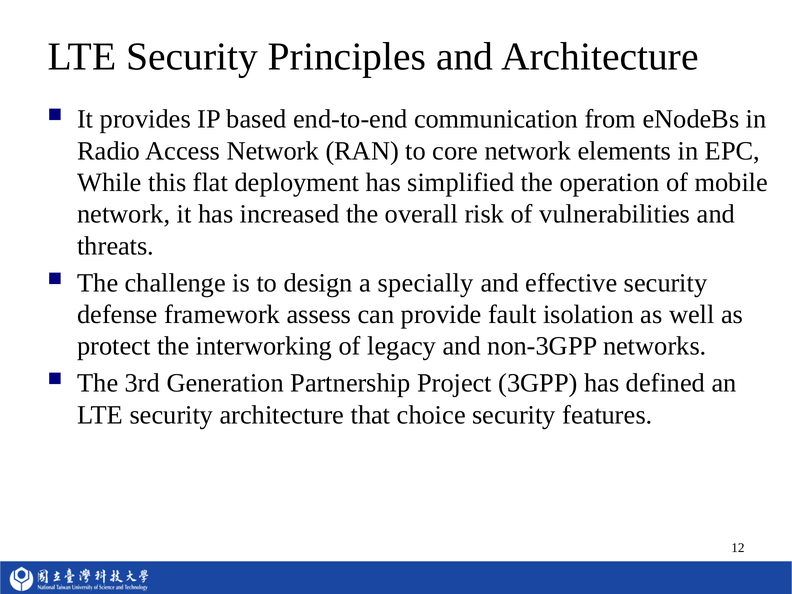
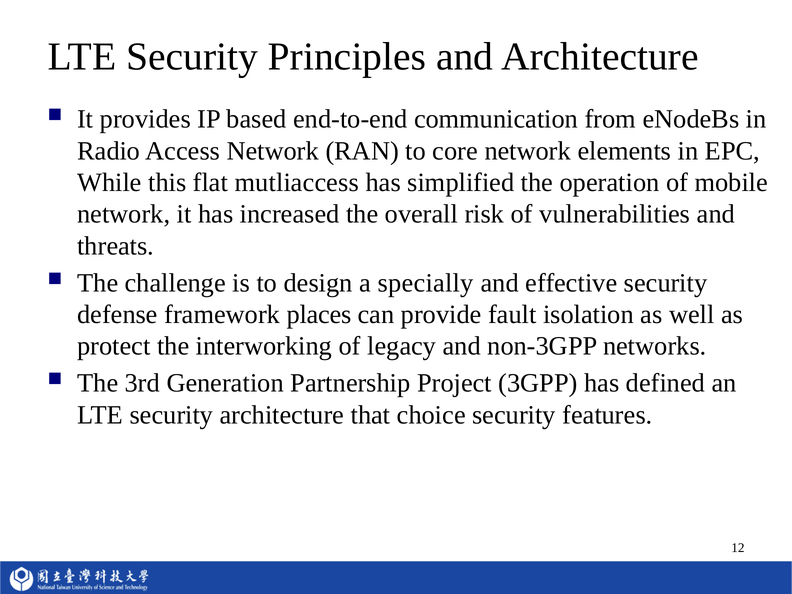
deployment: deployment -> mutliaccess (297, 182)
assess: assess -> places (319, 314)
